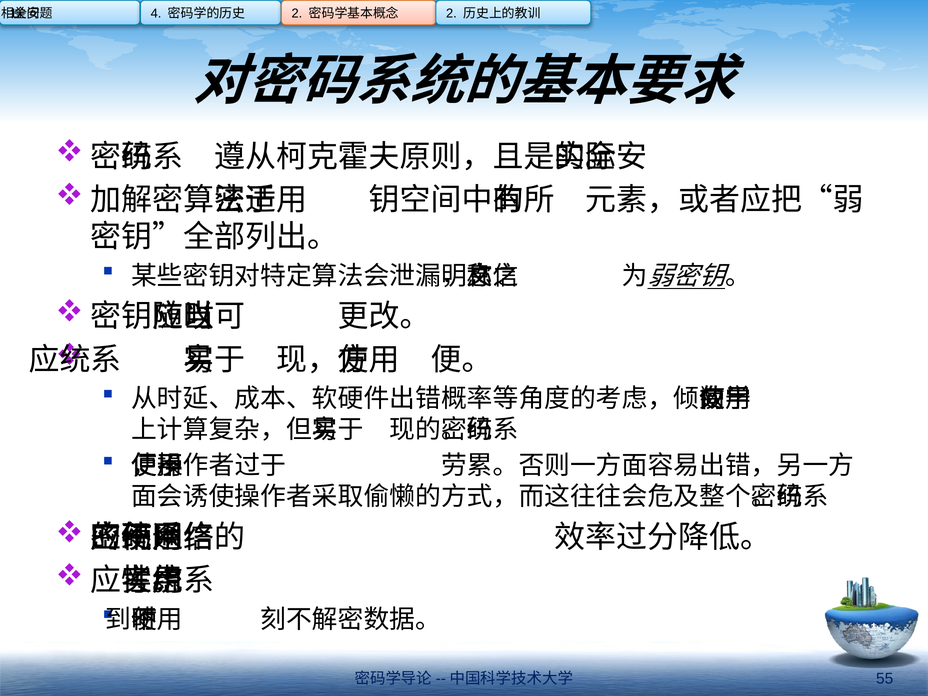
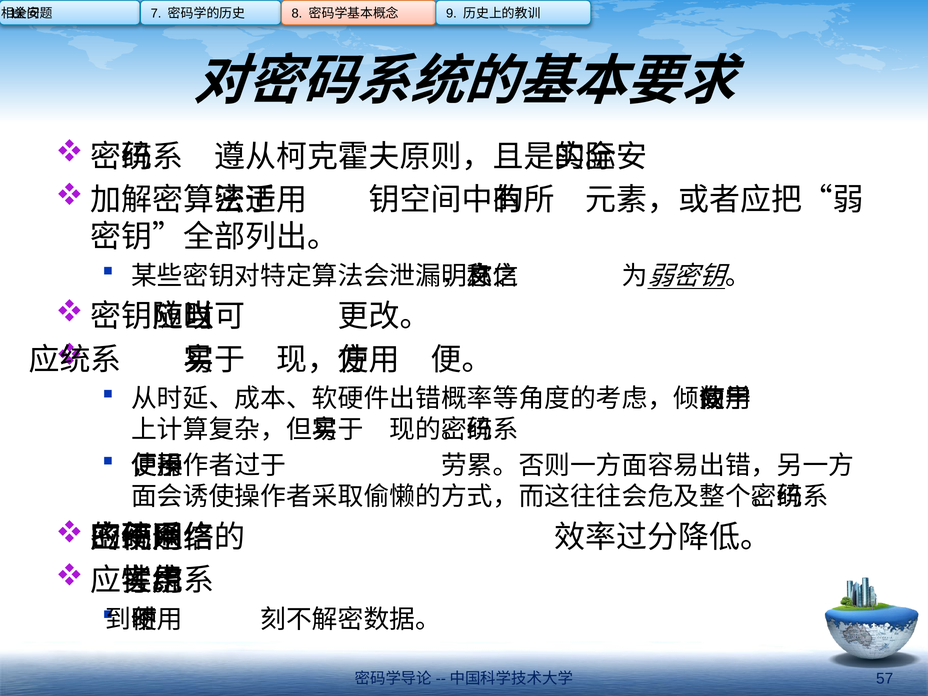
4: 4 -> 7 (156, 13)
2: 2 -> 8 (297, 13)
2: 2 -> 9 (451, 13)
55: 55 -> 57 (885, 678)
